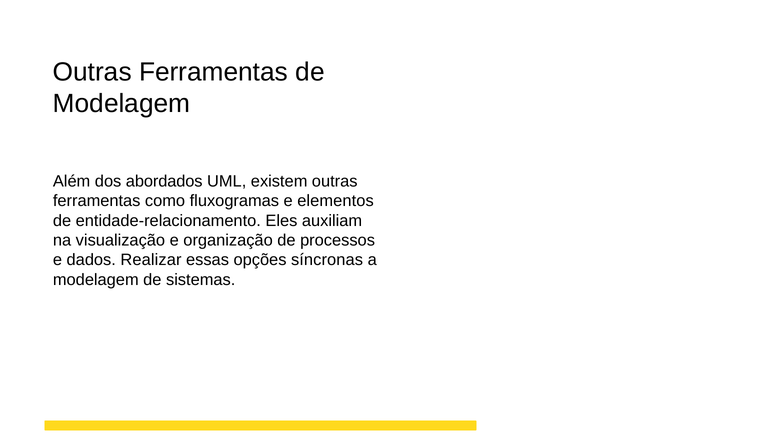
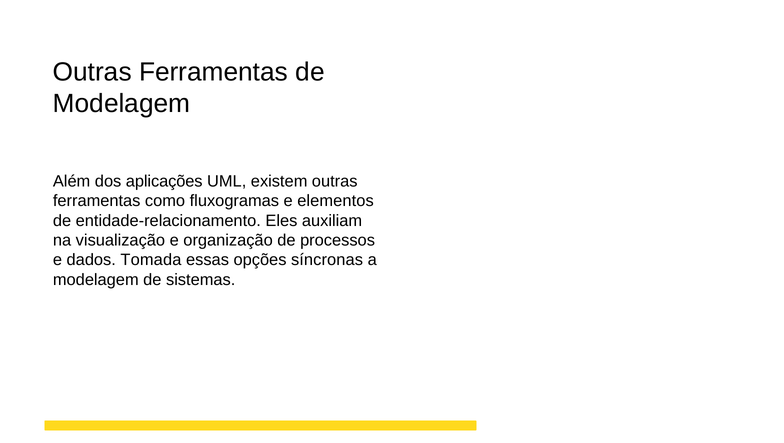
abordados: abordados -> aplicações (164, 181)
Realizar: Realizar -> Tomada (151, 260)
